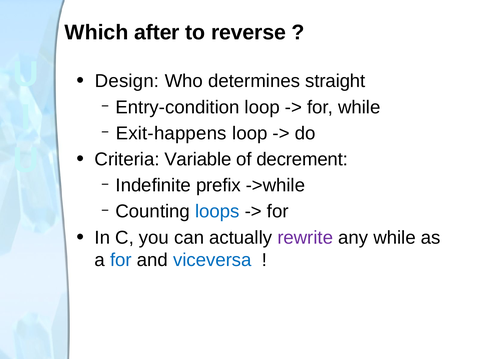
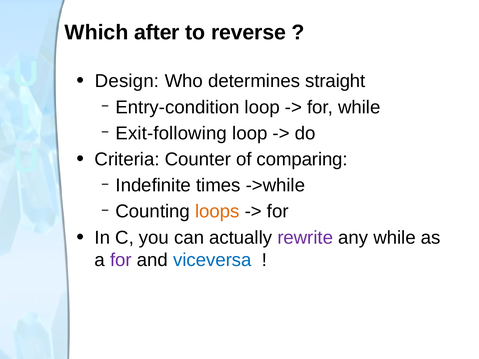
Exit-happens: Exit-happens -> Exit-following (171, 133)
Variable: Variable -> Counter (198, 159)
decrement: decrement -> comparing (302, 159)
prefix: prefix -> times (218, 186)
loops colour: blue -> orange (217, 212)
for colour: blue -> purple (121, 260)
